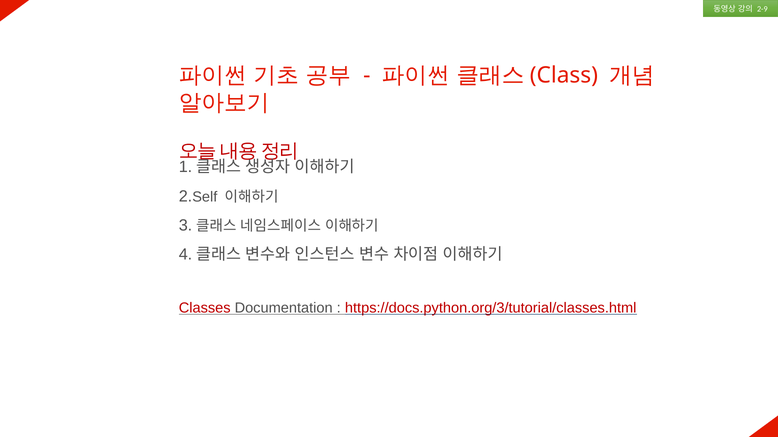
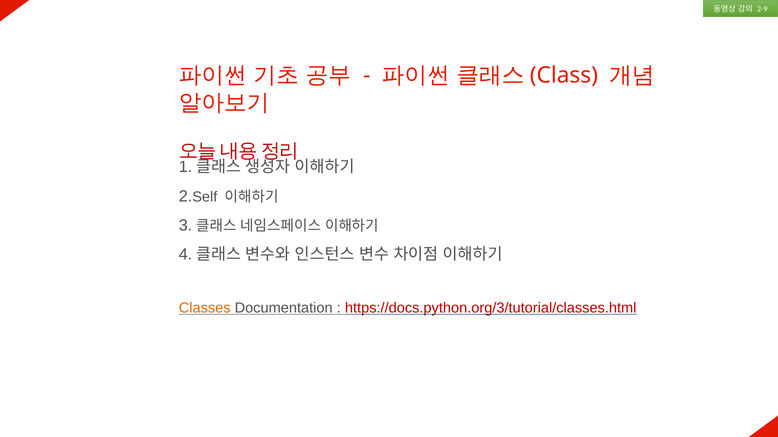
Classes colour: red -> orange (205, 308)
